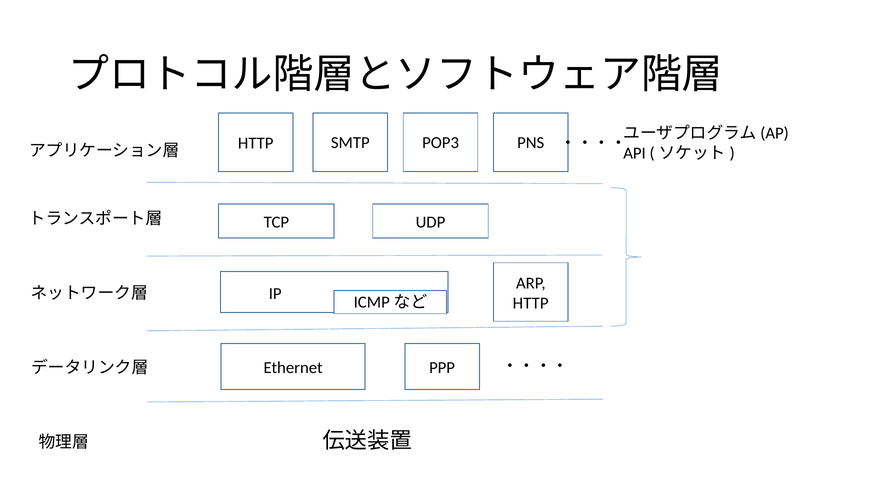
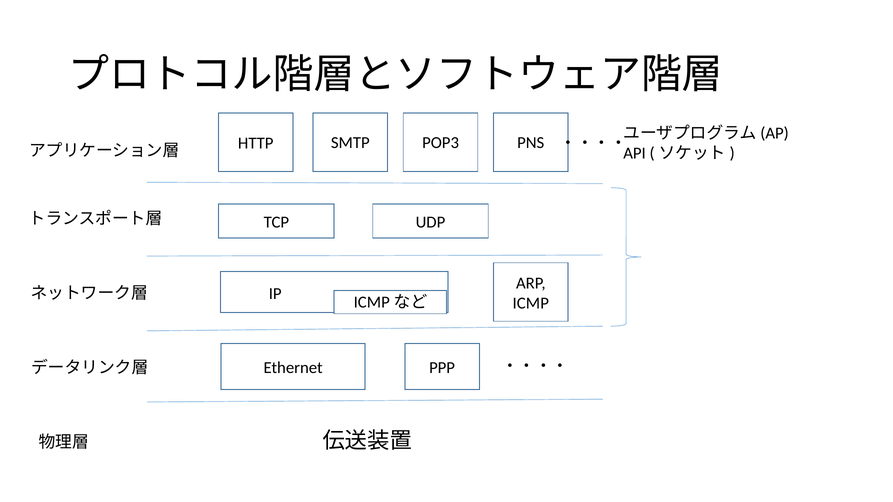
HTTP: HTTP -> ICMP (531, 303)
